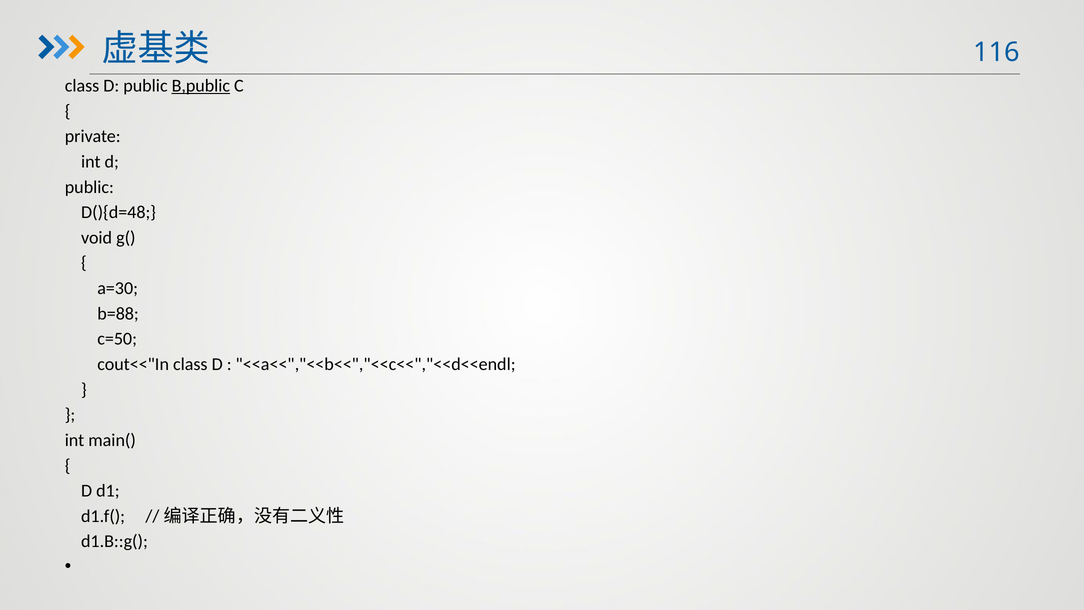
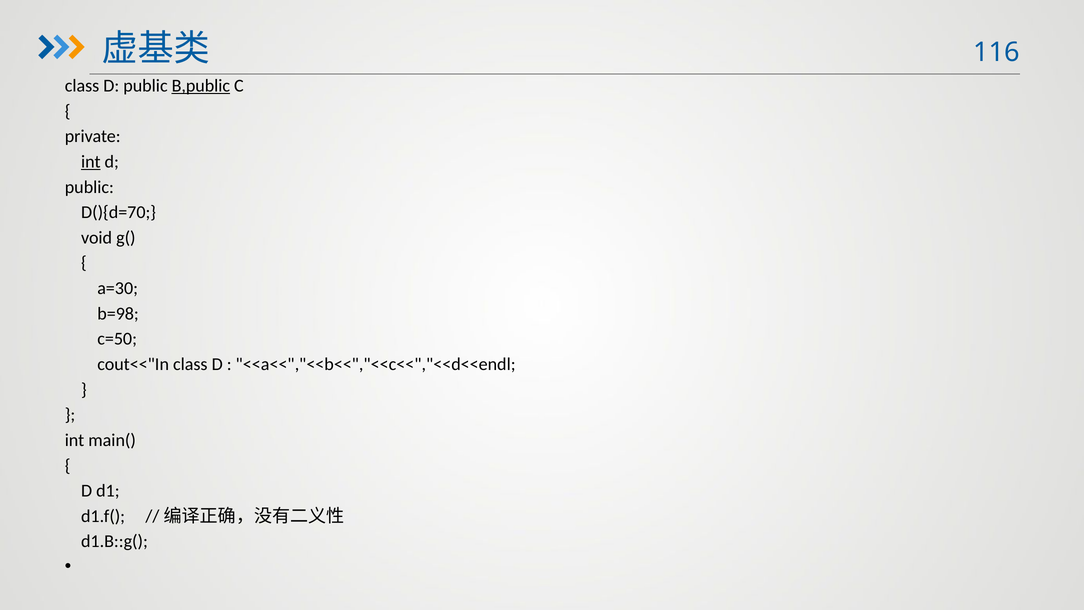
int underline: none -> present (91, 162)
D(){d=48: D(){d=48 -> D(){d=70 (119, 212)
b=88: b=88 -> b=98 (118, 314)
